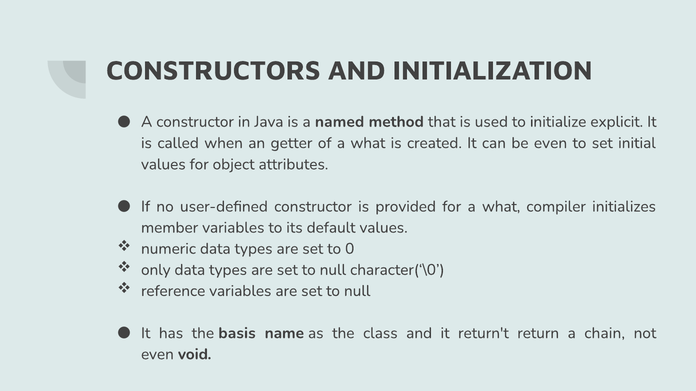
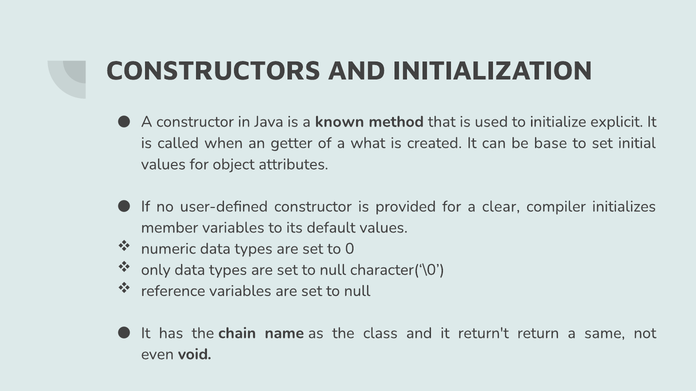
named: named -> known (340, 122)
be even: even -> base (550, 143)
for a what: what -> clear (501, 207)
basis: basis -> chain (237, 334)
chain: chain -> same (605, 334)
